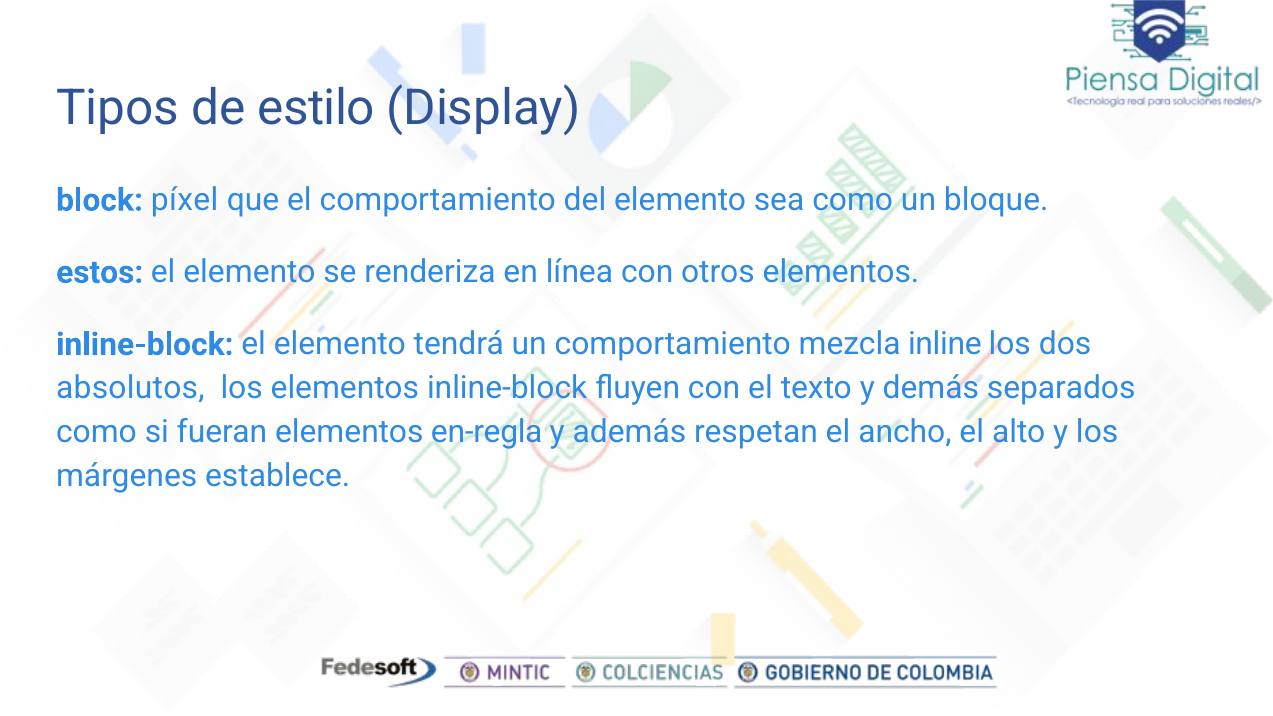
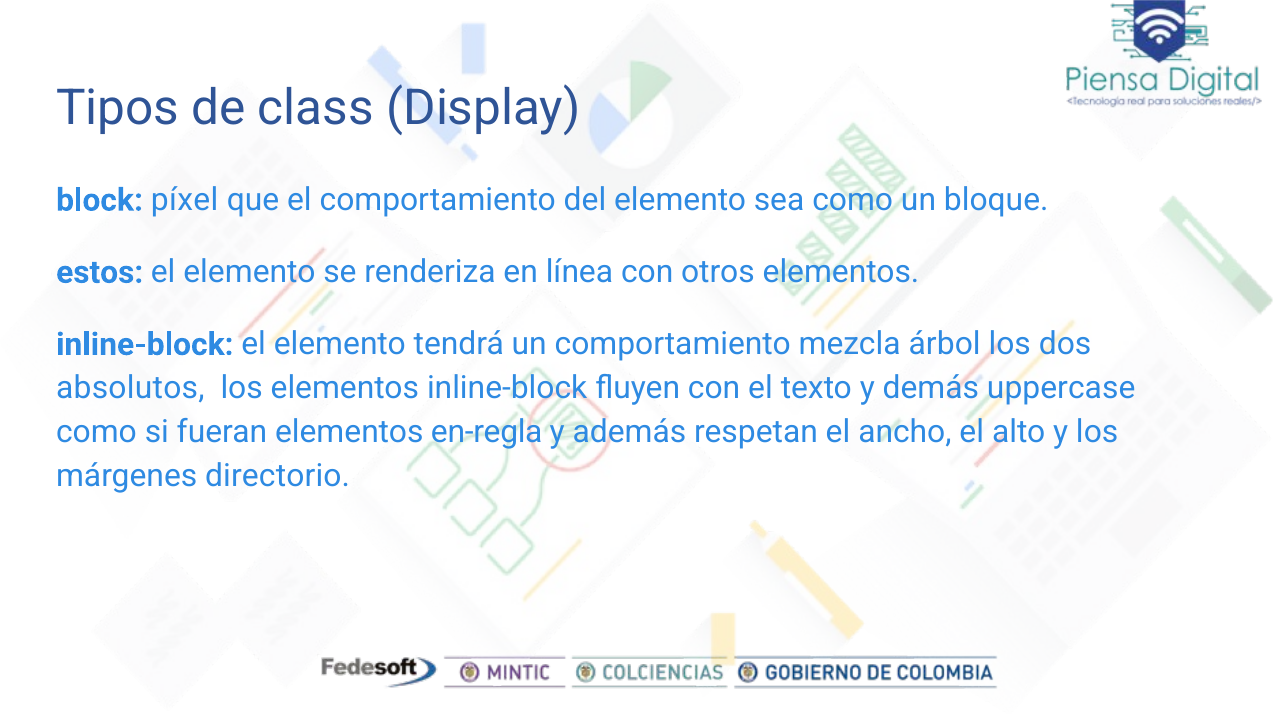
estilo: estilo -> class (316, 108)
inline: inline -> árbol (945, 345)
separados: separados -> uppercase (1061, 388)
establece: establece -> directorio (278, 476)
